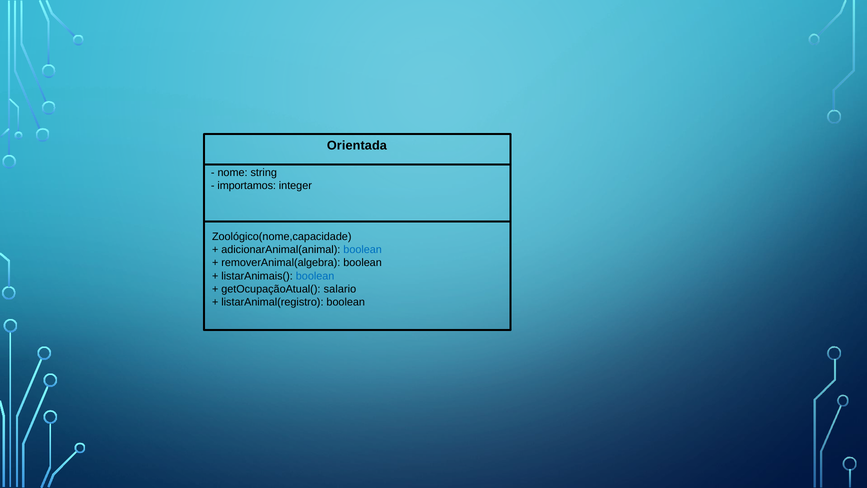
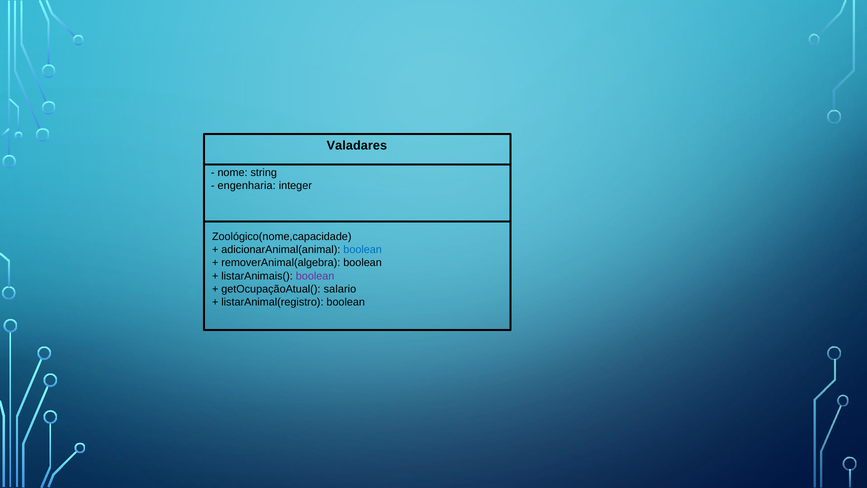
Orientada: Orientada -> Valadares (357, 146)
importamos: importamos -> engenharia (247, 186)
boolean colour: blue -> purple (315, 276)
